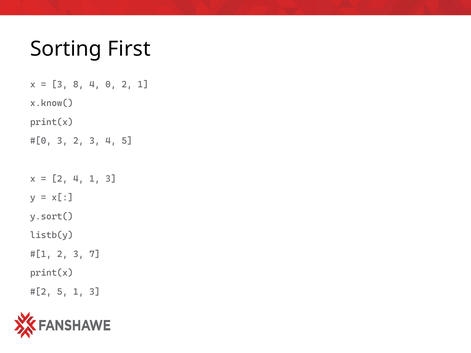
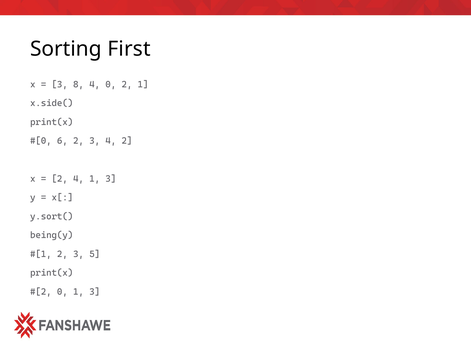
x.know(: x.know( -> x.side( (52, 103)
3: 3 -> 6 (62, 141)
4 5: 5 -> 2 (127, 141)
listb(y: listb(y -> being(y (52, 235)
7: 7 -> 5 (95, 254)
5: 5 -> 0 (62, 292)
